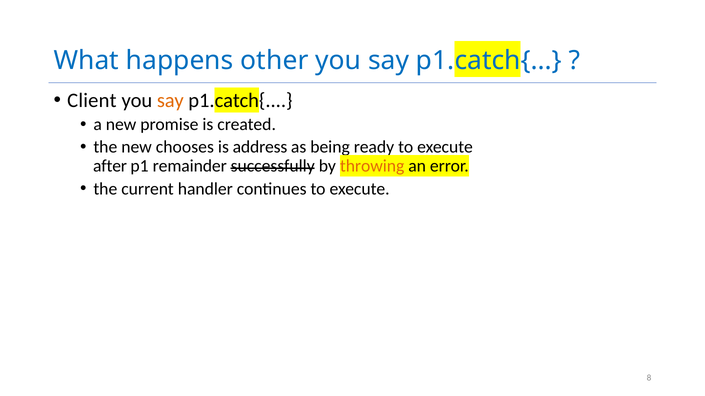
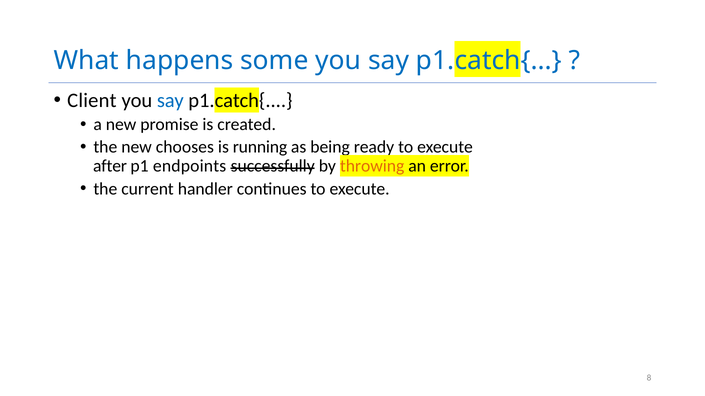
other: other -> some (274, 61)
say colour: orange -> blue (170, 100)
address: address -> running (260, 147)
remainder: remainder -> endpoints (190, 166)
